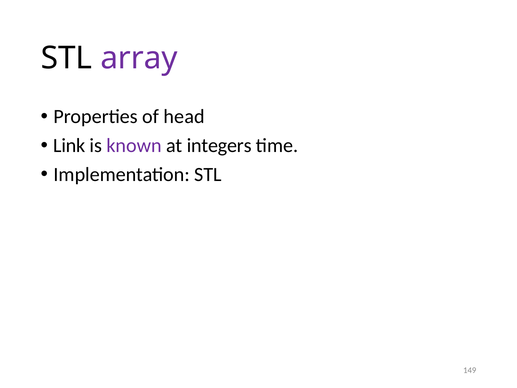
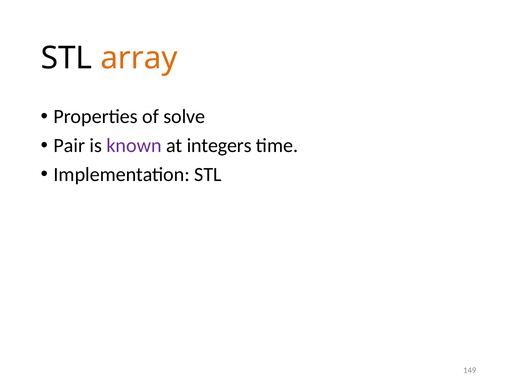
array colour: purple -> orange (139, 58)
head: head -> solve (184, 117)
Link: Link -> Pair (69, 145)
